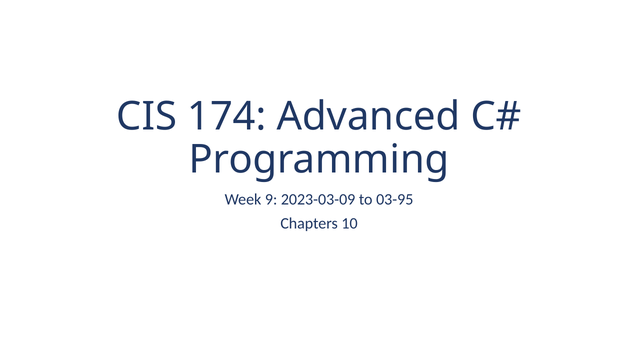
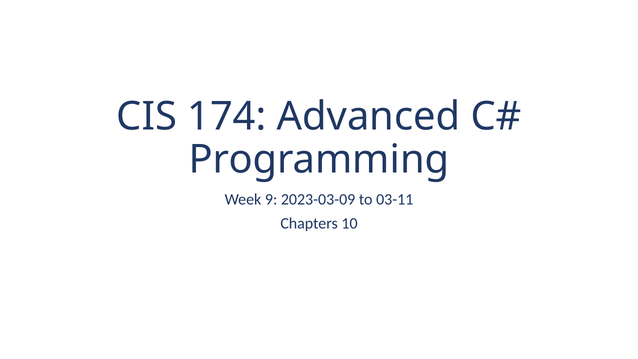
03-95: 03-95 -> 03-11 (395, 199)
